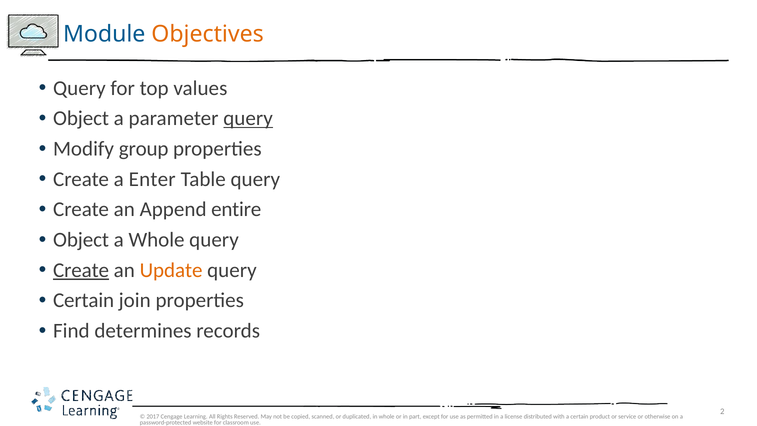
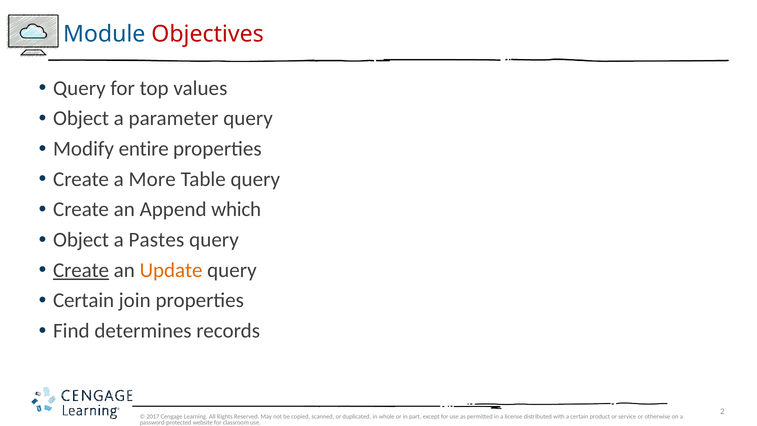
Objectives colour: orange -> red (208, 34)
query underline: present -> none (248, 118)
group: group -> entire (144, 149)
Enter: Enter -> More (152, 179)
entire: entire -> which (236, 209)
a Whole: Whole -> Pastes (156, 240)
